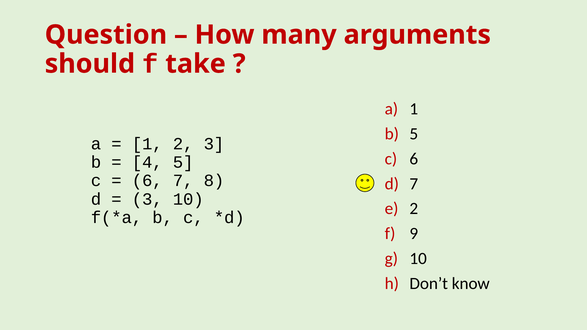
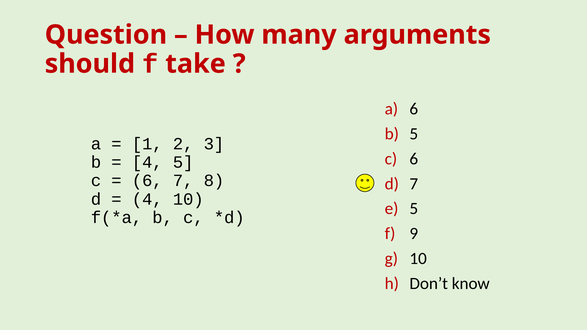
a 1: 1 -> 6 (414, 109)
3: 3 -> 4 (147, 199)
2: 2 -> 5 (414, 209)
